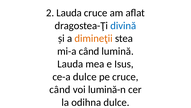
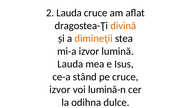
divină colour: blue -> orange (123, 26)
mi-a când: când -> izvor (89, 51)
ce-a dulce: dulce -> stând (85, 76)
când: când -> izvor (60, 89)
